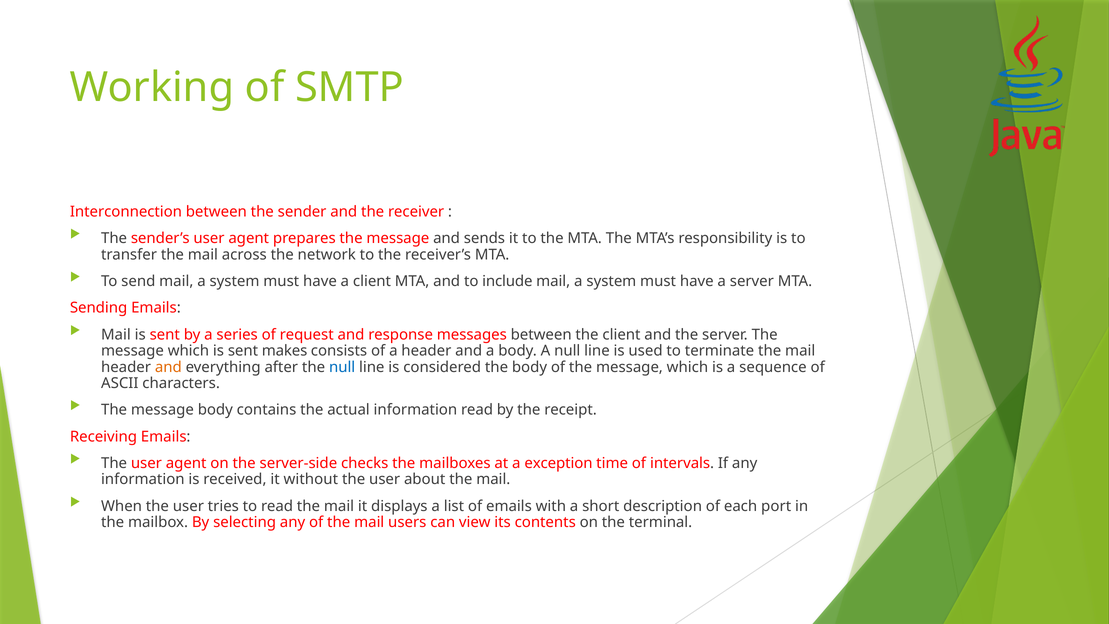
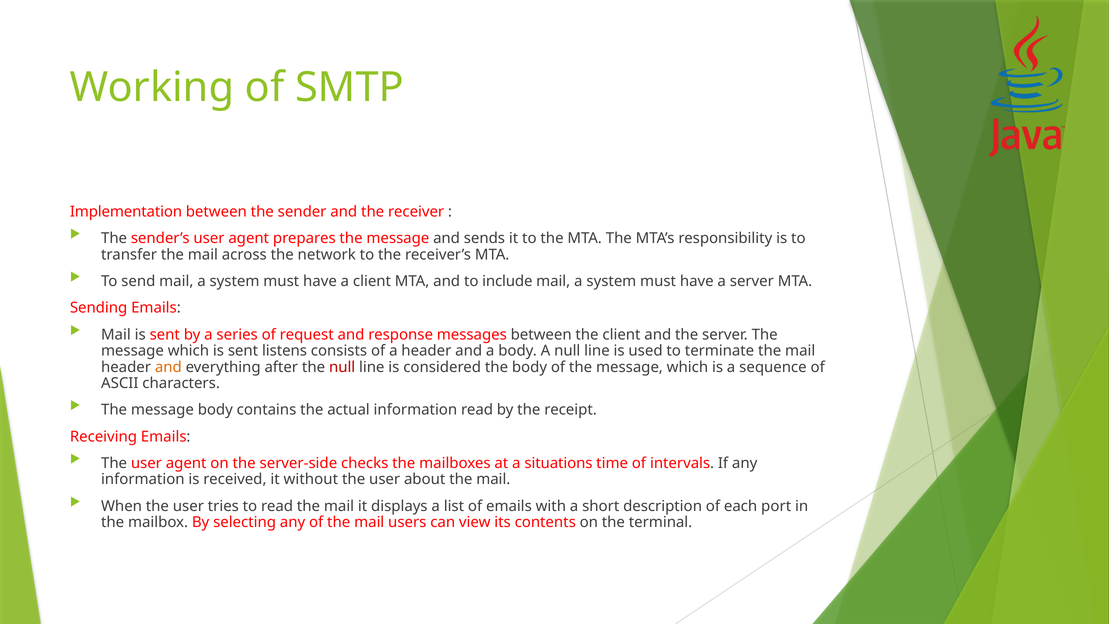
Interconnection: Interconnection -> Implementation (126, 212)
makes: makes -> listens (285, 351)
null colour: blue -> red (342, 367)
exception: exception -> situations (558, 463)
